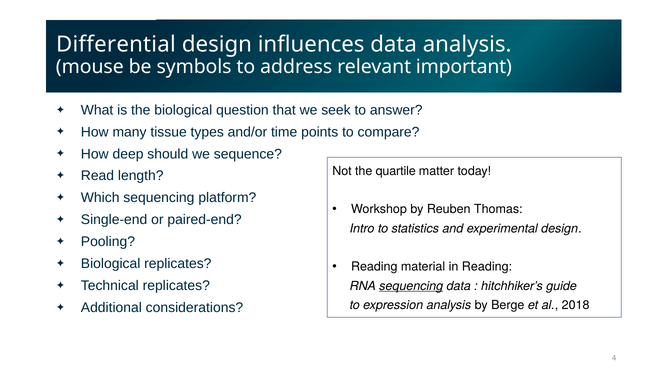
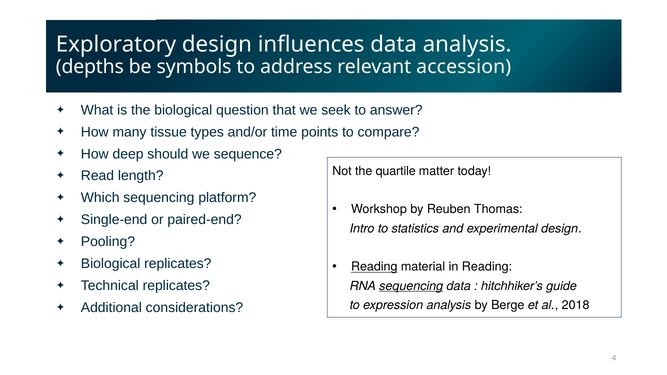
Differential: Differential -> Exploratory (116, 44)
mouse: mouse -> depths (90, 67)
important: important -> accession (464, 67)
Reading underline: none -> present (374, 267)
